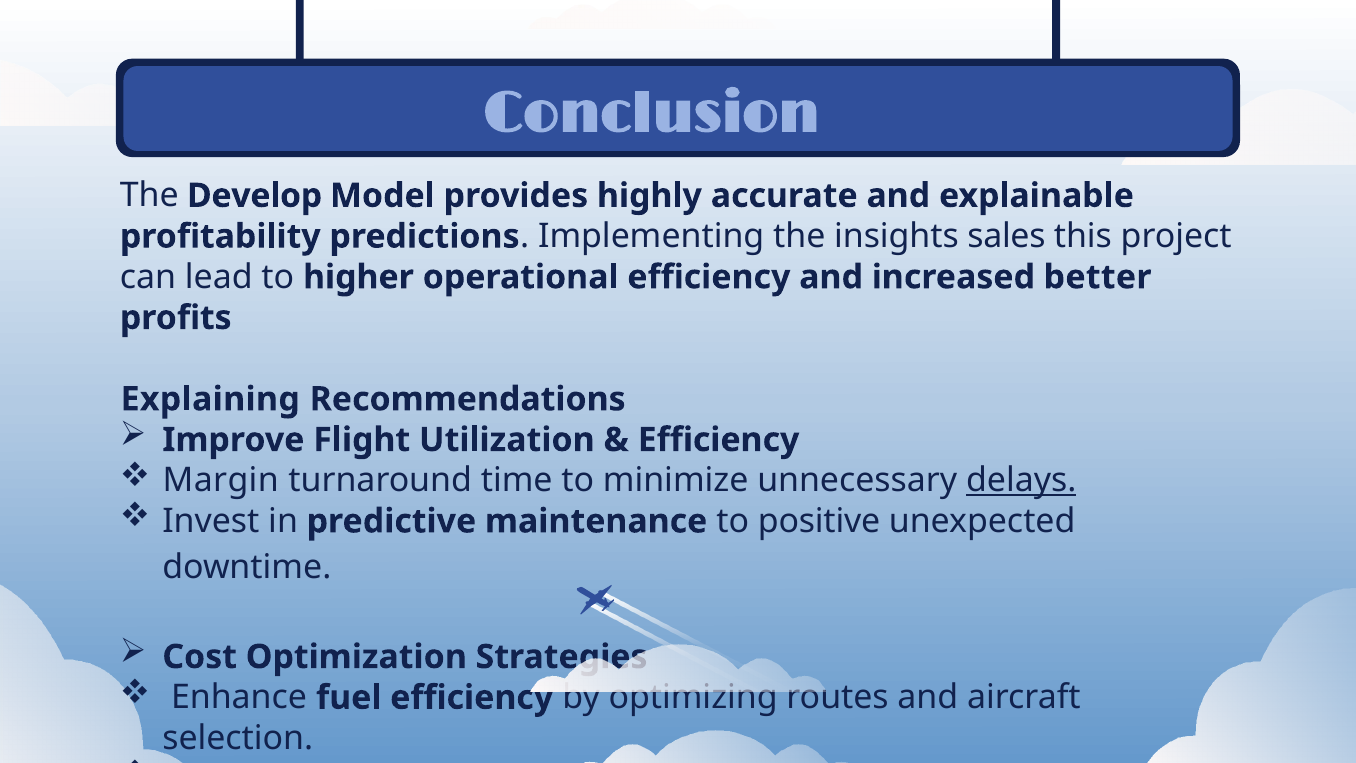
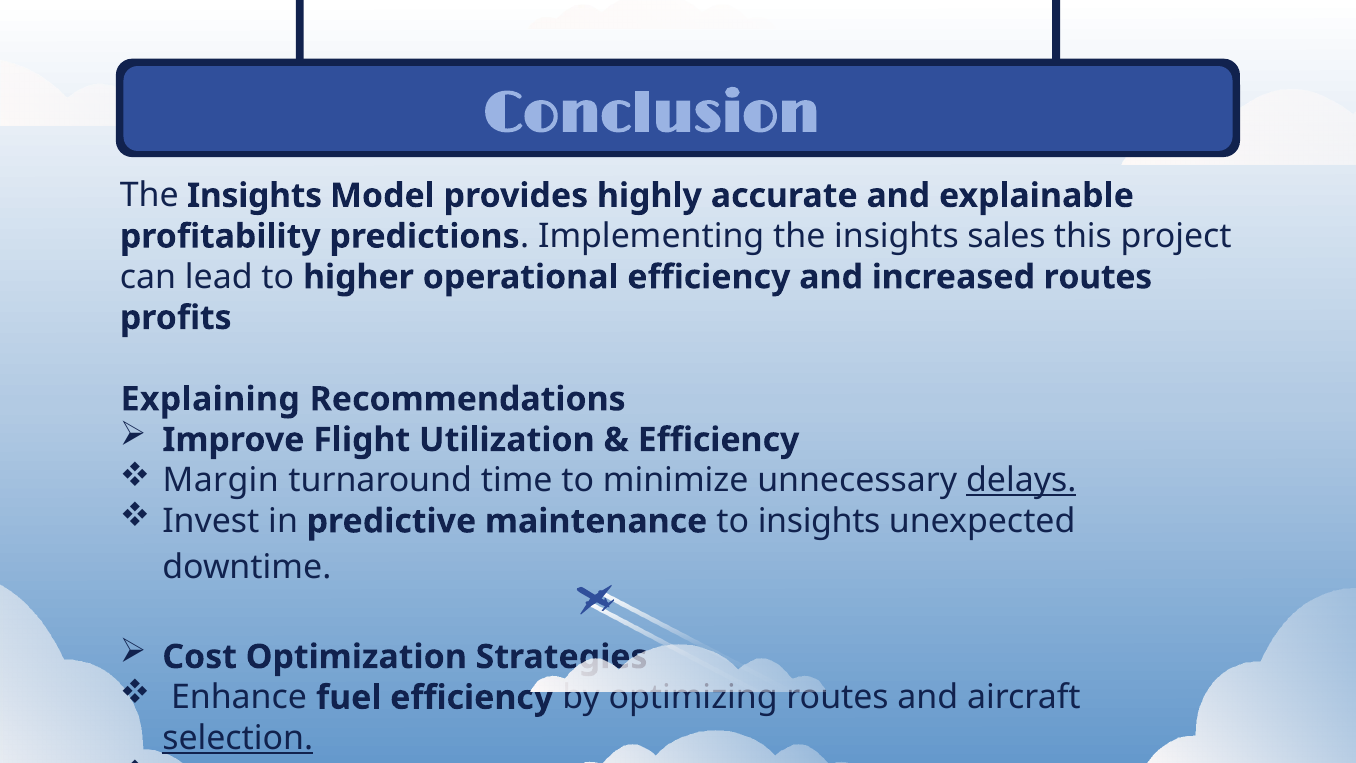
Develop: Develop -> Insights (255, 196)
increased better: better -> routes (1098, 277)
to positive: positive -> insights (819, 521)
selection underline: none -> present (238, 738)
